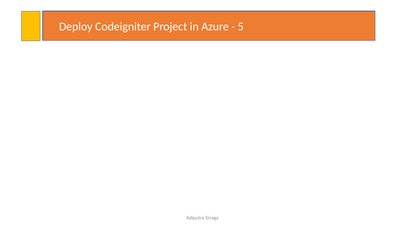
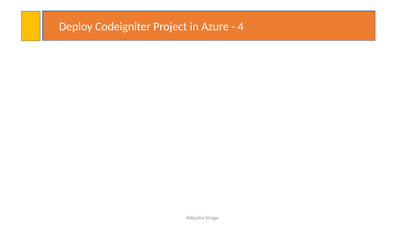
5: 5 -> 4 (241, 27)
